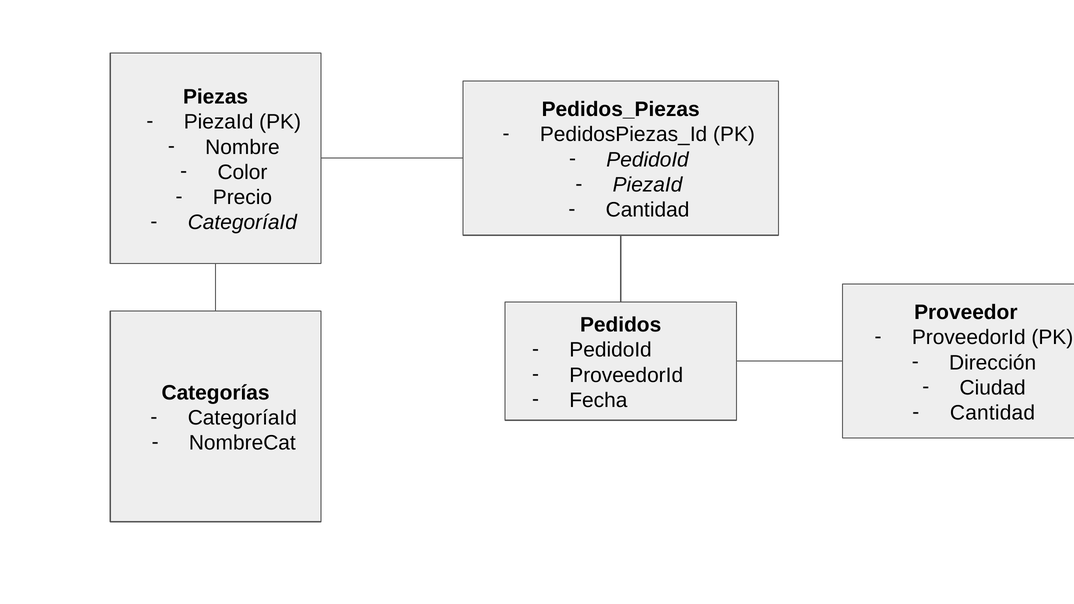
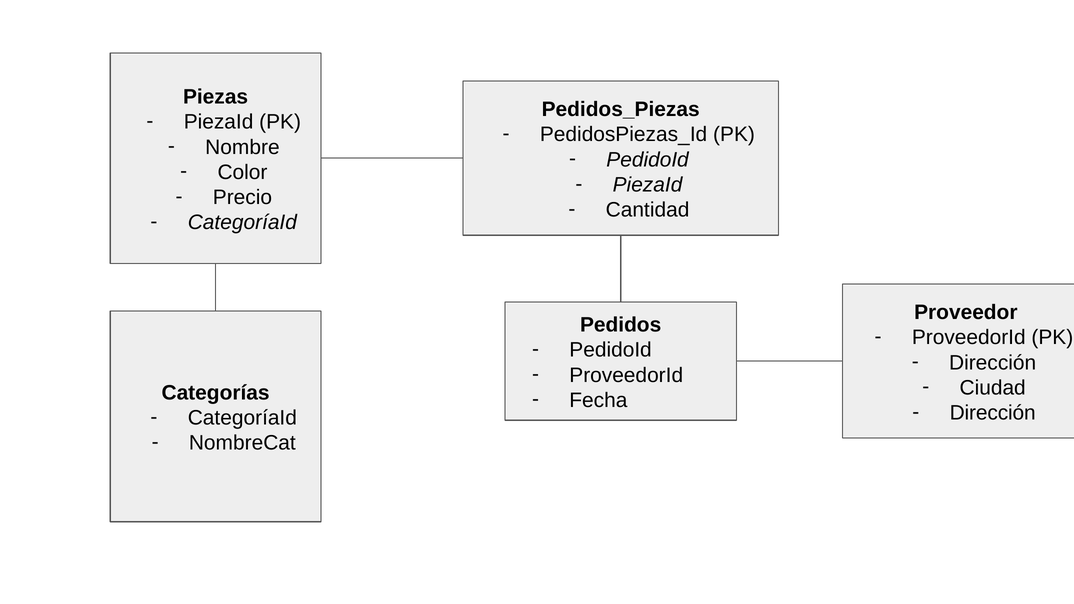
Cantidad: Cantidad -> Dirección (993, 413)
